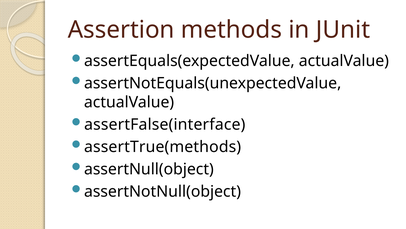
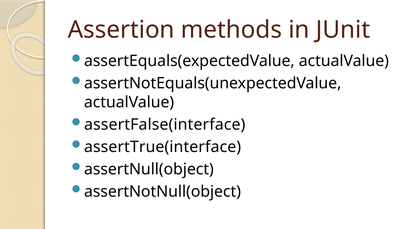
assertTrue(methods: assertTrue(methods -> assertTrue(interface (163, 147)
